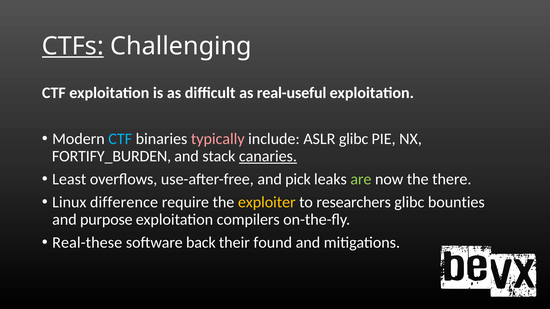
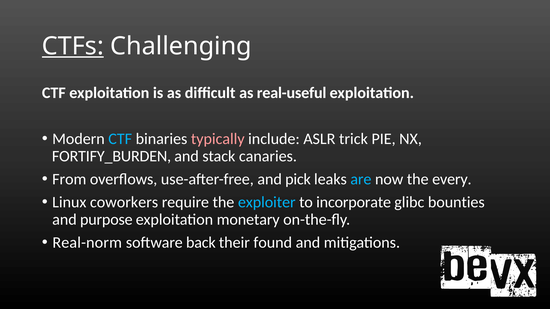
ASLR glibc: glibc -> trick (353, 139)
canaries underline: present -> none (268, 156)
Least: Least -> From (69, 179)
are colour: light green -> light blue (361, 179)
there: there -> every (452, 179)
difference: difference -> coworkers (124, 203)
exploiter colour: yellow -> light blue (267, 203)
researchers: researchers -> incorporate (354, 203)
compilers: compilers -> monetary (248, 220)
Real-these: Real-these -> Real-norm (87, 243)
